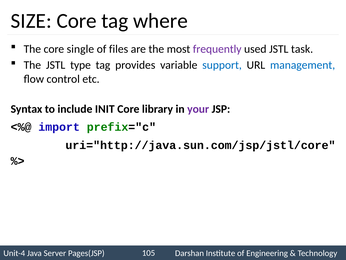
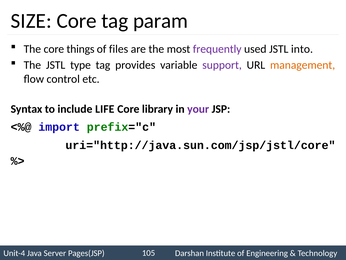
where: where -> param (161, 21)
single: single -> things (80, 49)
task: task -> into (302, 49)
support colour: blue -> purple (222, 65)
management colour: blue -> orange (303, 65)
INIT: INIT -> LIFE (105, 109)
